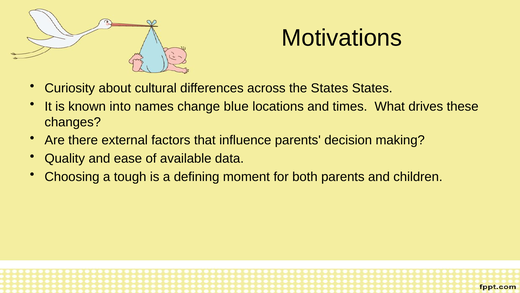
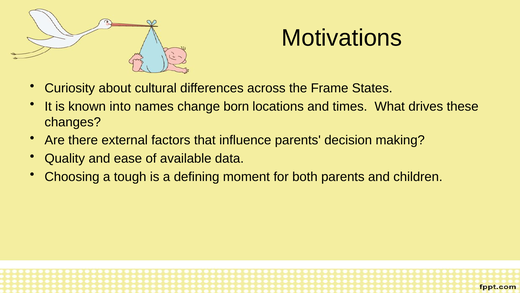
the States: States -> Frame (330, 88)
blue: blue -> born (236, 106)
